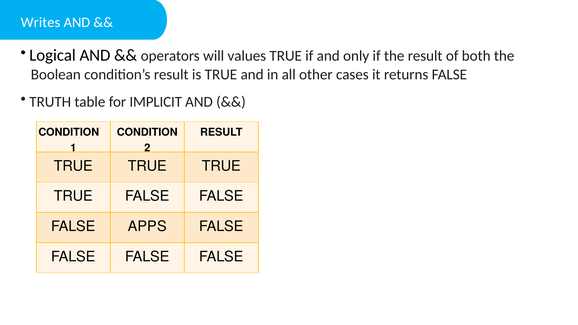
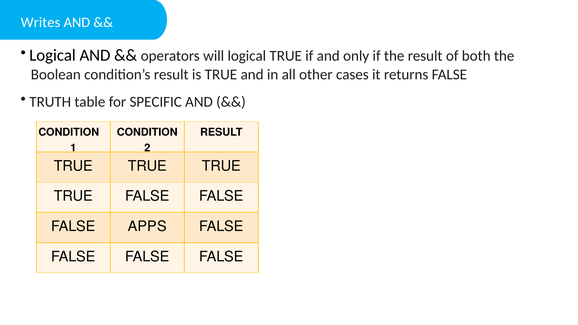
will values: values -> logical (247, 56)
IMPLICIT: IMPLICIT -> SPECIFIC (156, 102)
